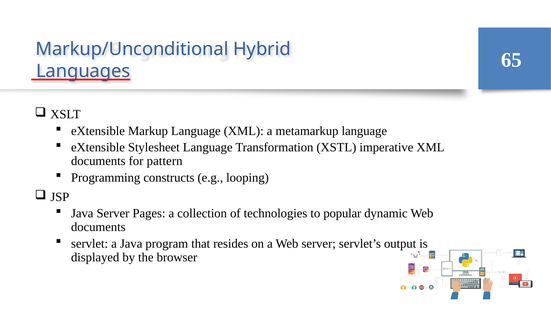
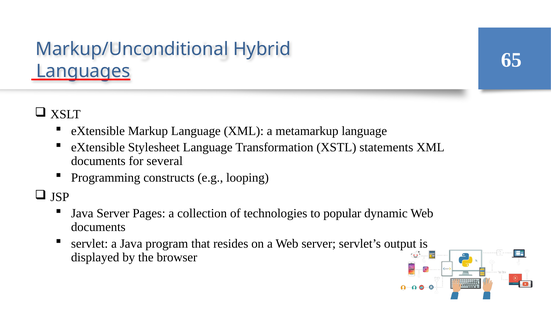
imperative: imperative -> statements (386, 147)
pattern: pattern -> several (165, 161)
